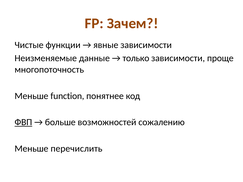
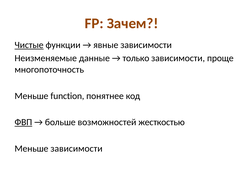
Чистые underline: none -> present (29, 45)
сожалению: сожалению -> жесткостью (162, 122)
Меньше перечислить: перечислить -> зависимости (76, 149)
